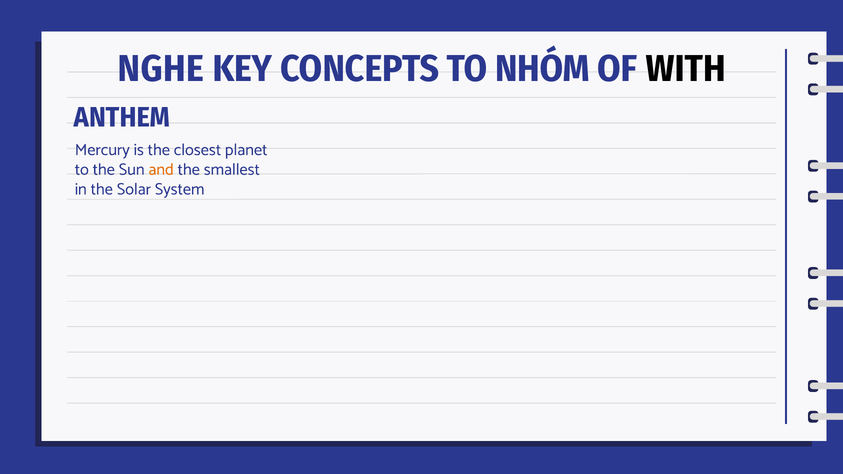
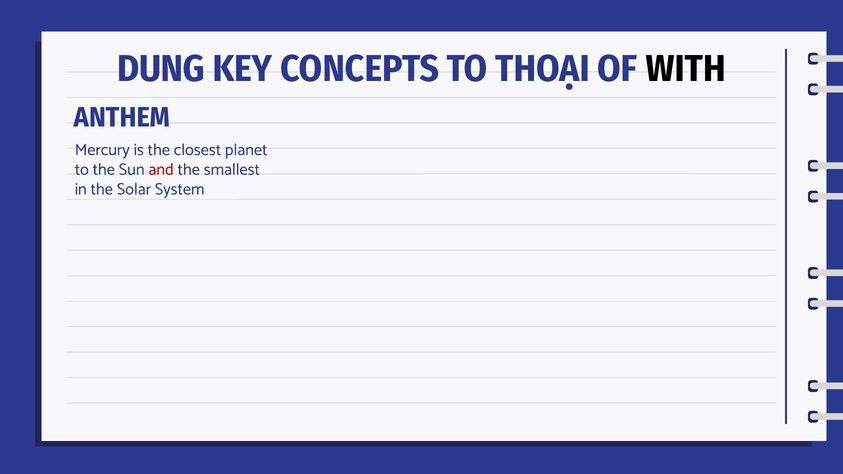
NGHE: NGHE -> DUNG (161, 69)
NHÓM: NHÓM -> THOẠI (543, 69)
and colour: orange -> red (161, 169)
